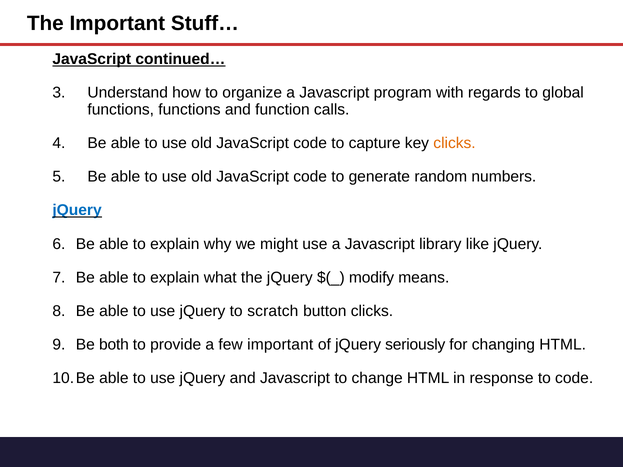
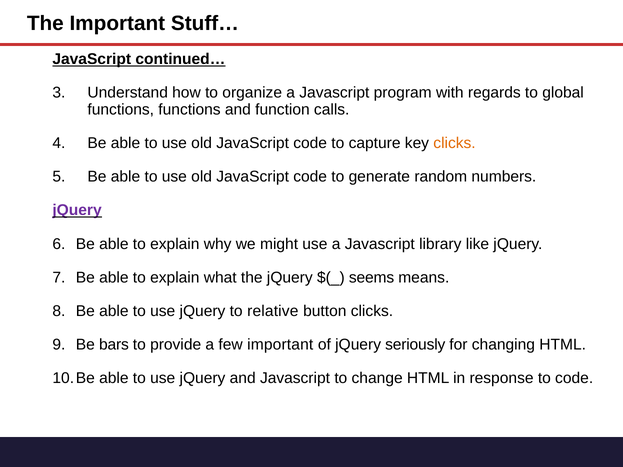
jQuery colour: blue -> purple (77, 210)
modify: modify -> seems (372, 278)
scratch: scratch -> relative (273, 311)
both: both -> bars (114, 345)
